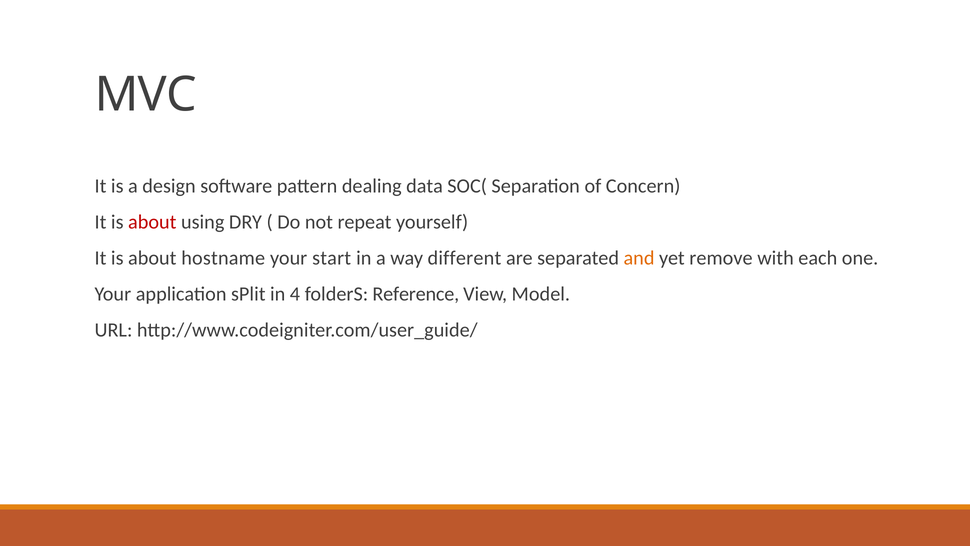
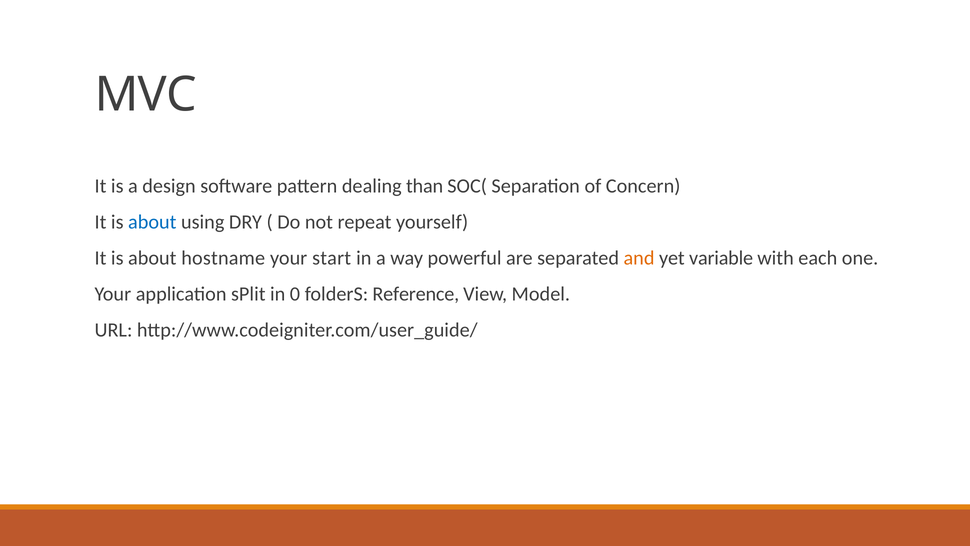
data: data -> than (425, 186)
about colour: red -> blue (152, 222)
different: different -> powerful (465, 258)
remove: remove -> variable (721, 258)
4: 4 -> 0 (295, 294)
